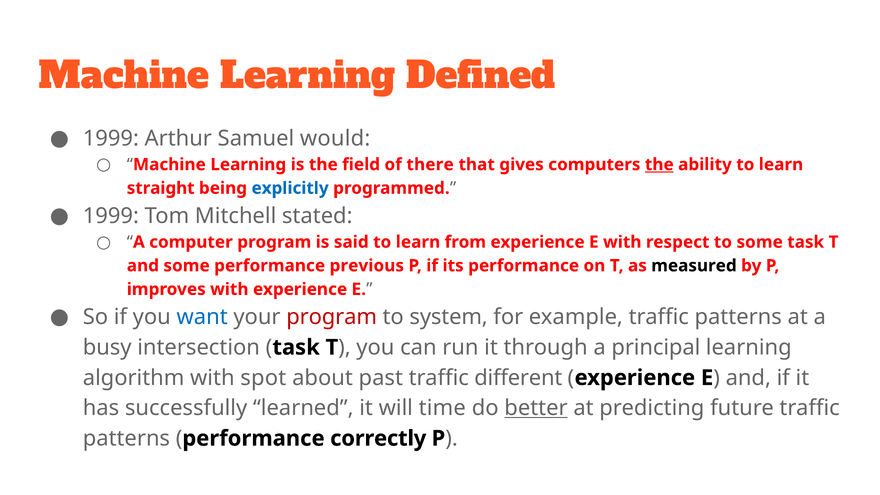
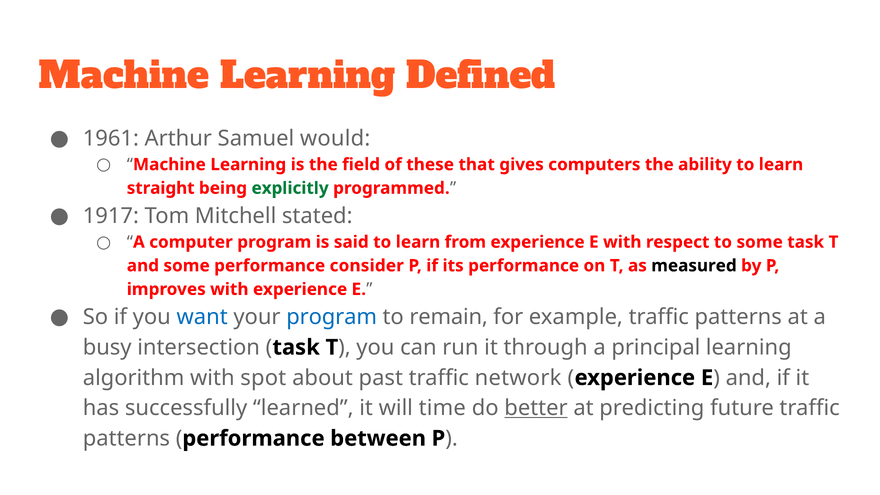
1999: 1999 -> 1961 (111, 138)
there: there -> these (430, 165)
the underline: present -> none (659, 165)
explicitly colour: blue -> green (290, 188)
1999: 1999 -> 1917 (111, 216)
previous: previous -> consider (367, 266)
program colour: red -> blue (332, 317)
system: system -> remain (449, 317)
different: different -> network (518, 378)
correctly: correctly -> between (378, 438)
